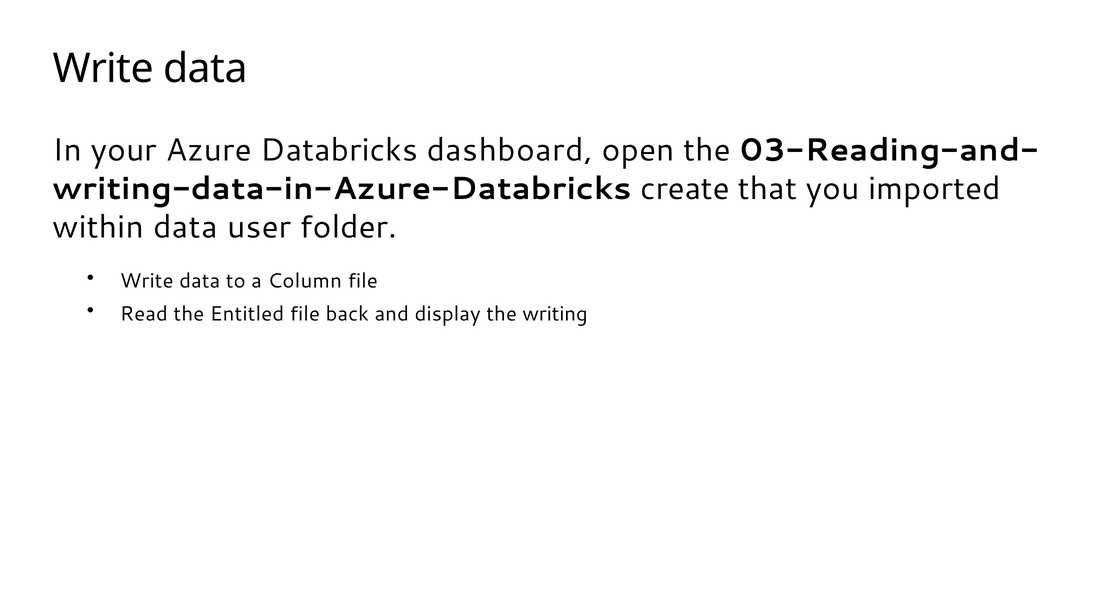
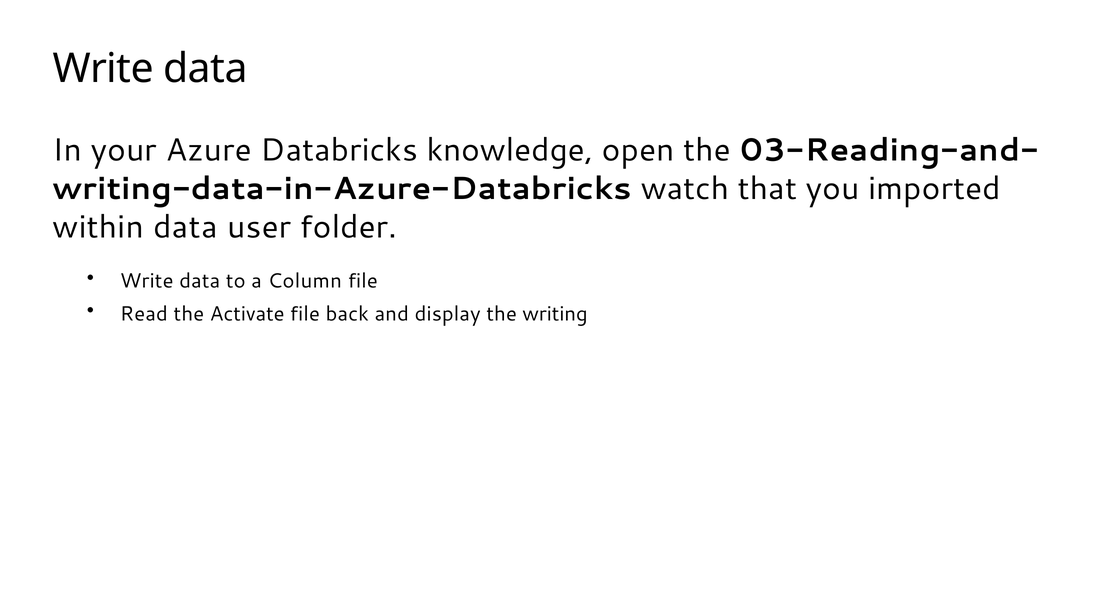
dashboard: dashboard -> knowledge (510, 150)
create: create -> watch (685, 189)
Entitled: Entitled -> Activate (247, 314)
